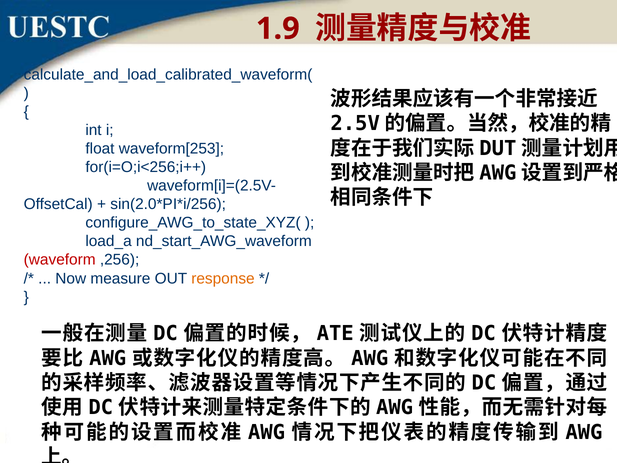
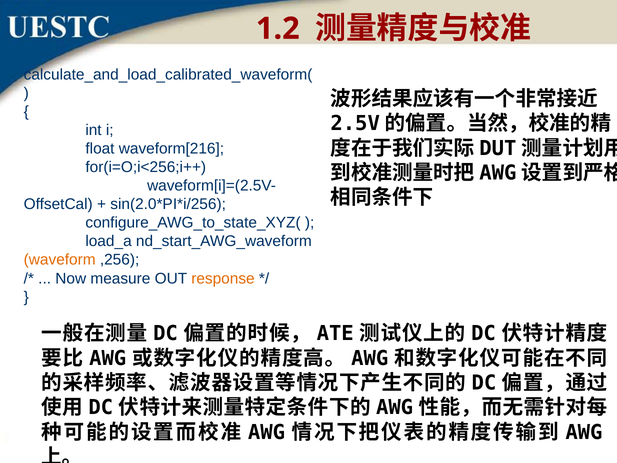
1.9: 1.9 -> 1.2 (278, 29)
waveform[253: waveform[253 -> waveform[216 (171, 149)
waveform colour: red -> orange (60, 260)
